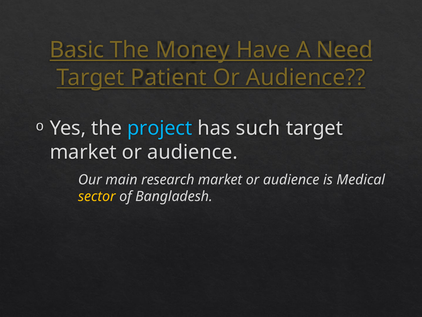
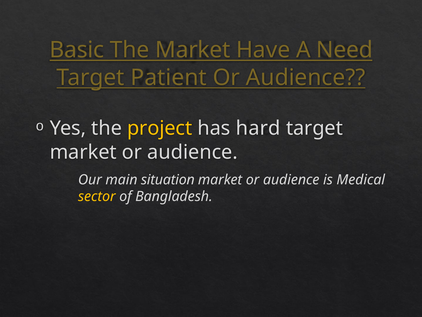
The Money: Money -> Market (193, 50)
project colour: light blue -> yellow (160, 128)
such: such -> hard (258, 128)
research: research -> situation (168, 179)
